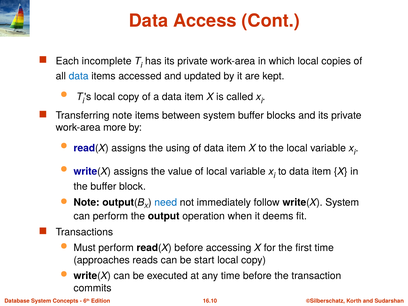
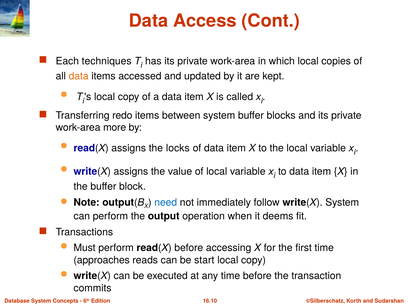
incomplete: incomplete -> techniques (107, 61)
data colour: blue -> orange (79, 76)
Transferring note: note -> redo (122, 115)
using: using -> locks (178, 148)
